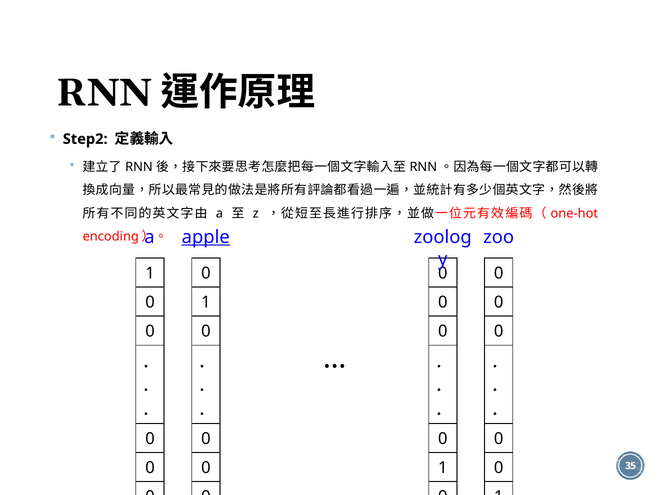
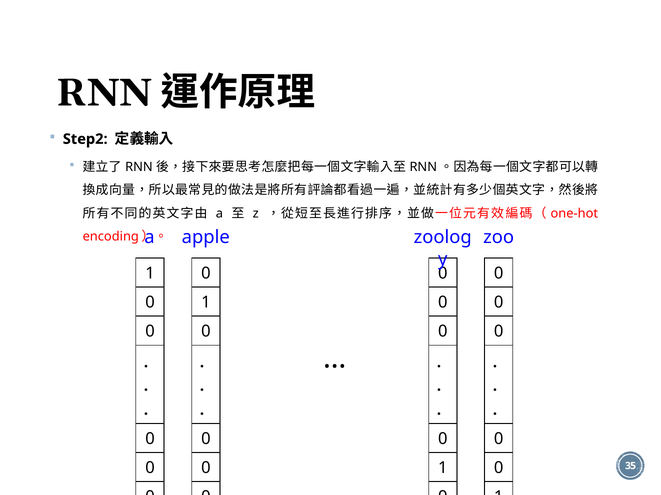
apple underline: present -> none (206, 238)
